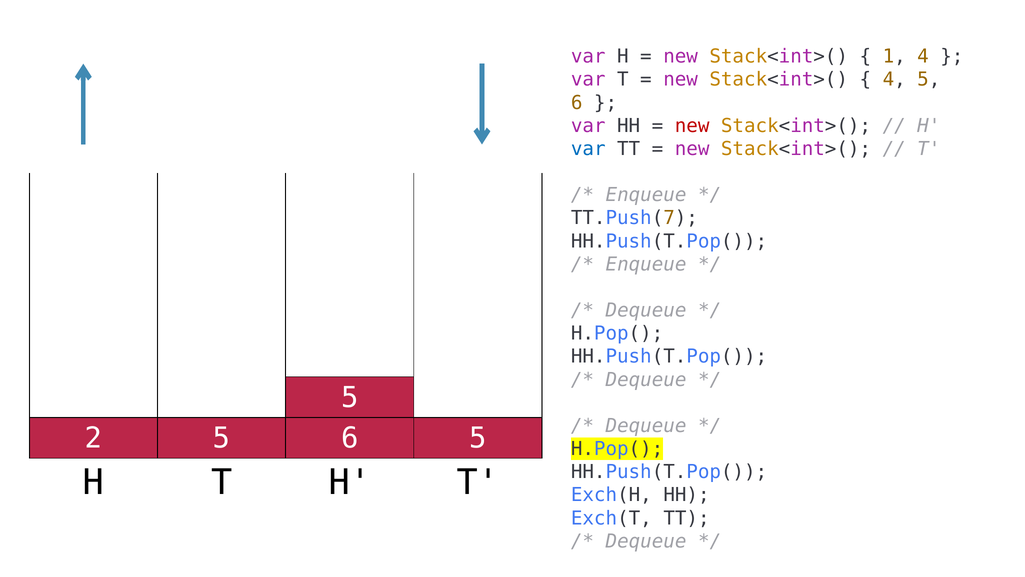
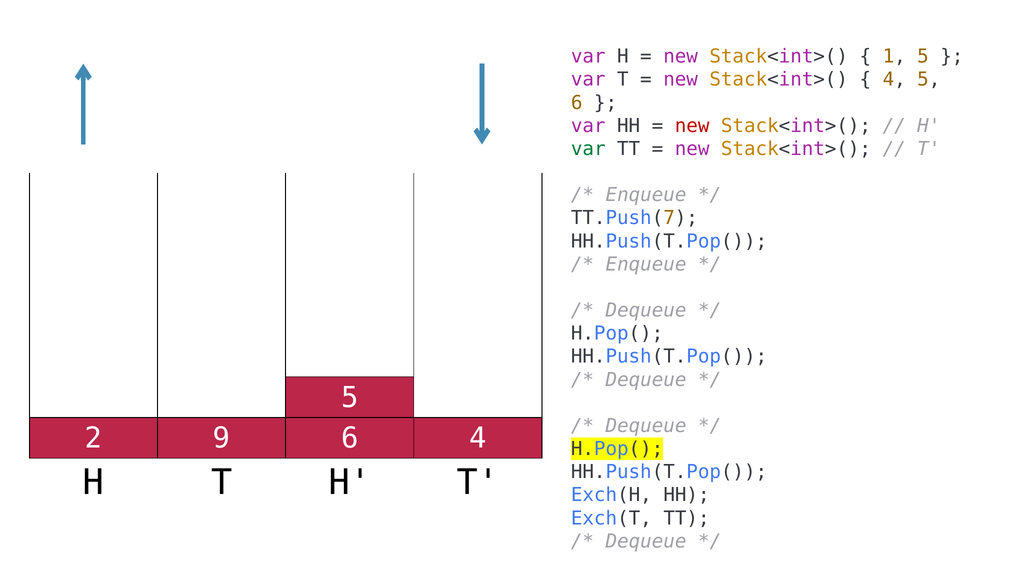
1 4: 4 -> 5 (923, 57)
var colour: blue -> green (588, 149)
2 5: 5 -> 9 (222, 438)
6 5: 5 -> 4 (478, 438)
